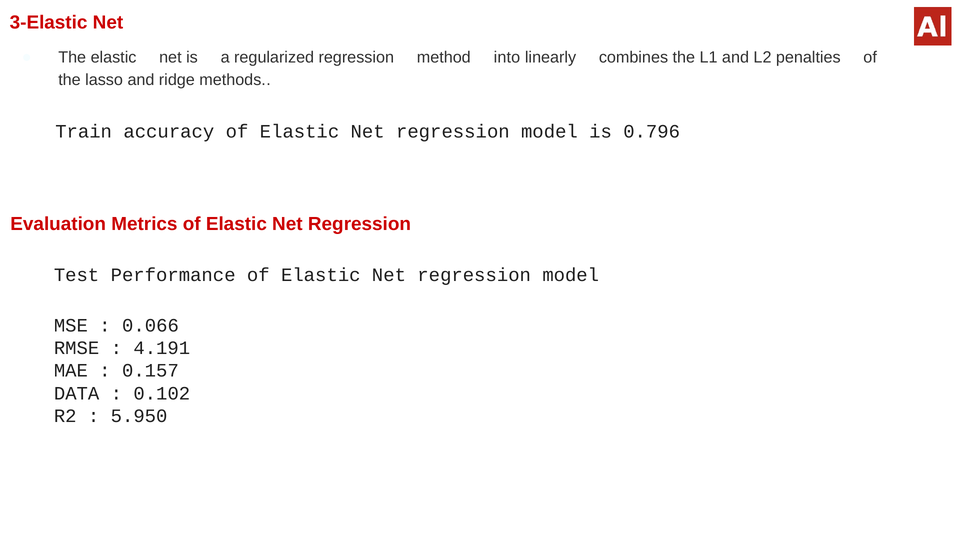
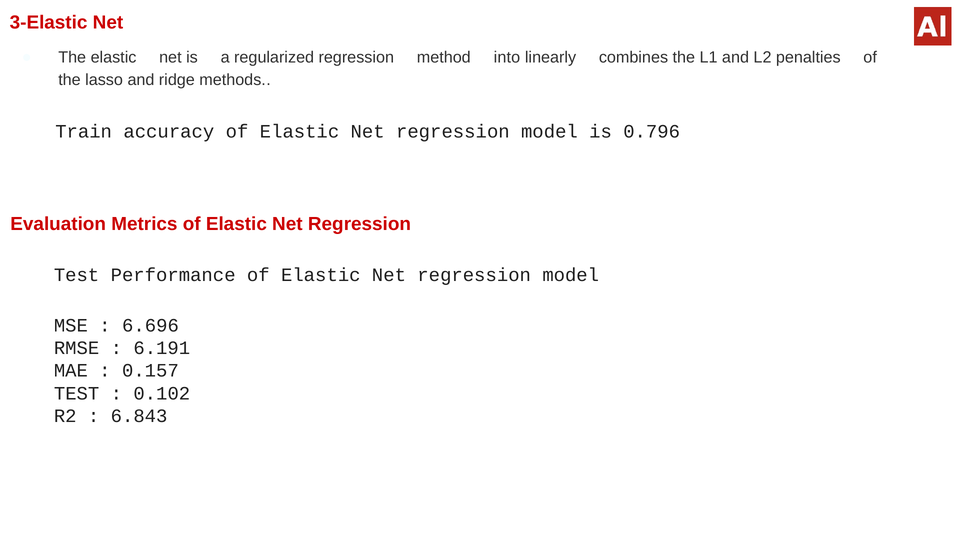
0.066: 0.066 -> 6.696 (150, 325)
4.191: 4.191 -> 6.191 (162, 348)
DATA: DATA -> TEST (77, 393)
5.950: 5.950 -> 6.843 (139, 416)
